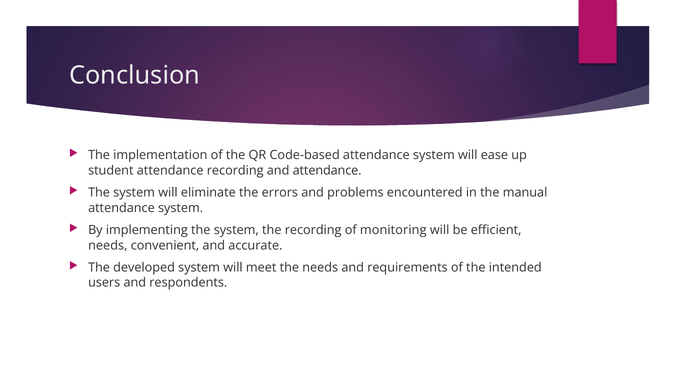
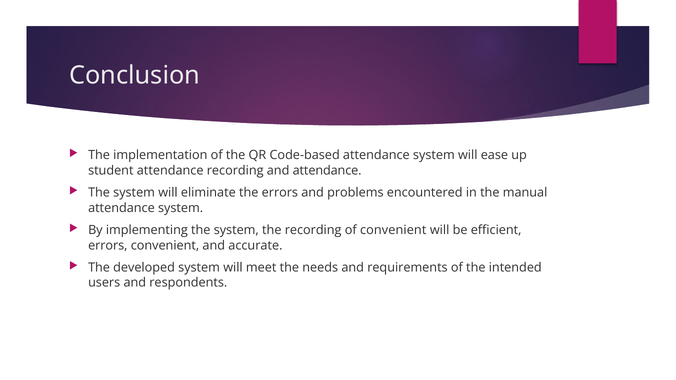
of monitoring: monitoring -> convenient (393, 230)
needs: needs -> errors (108, 246)
